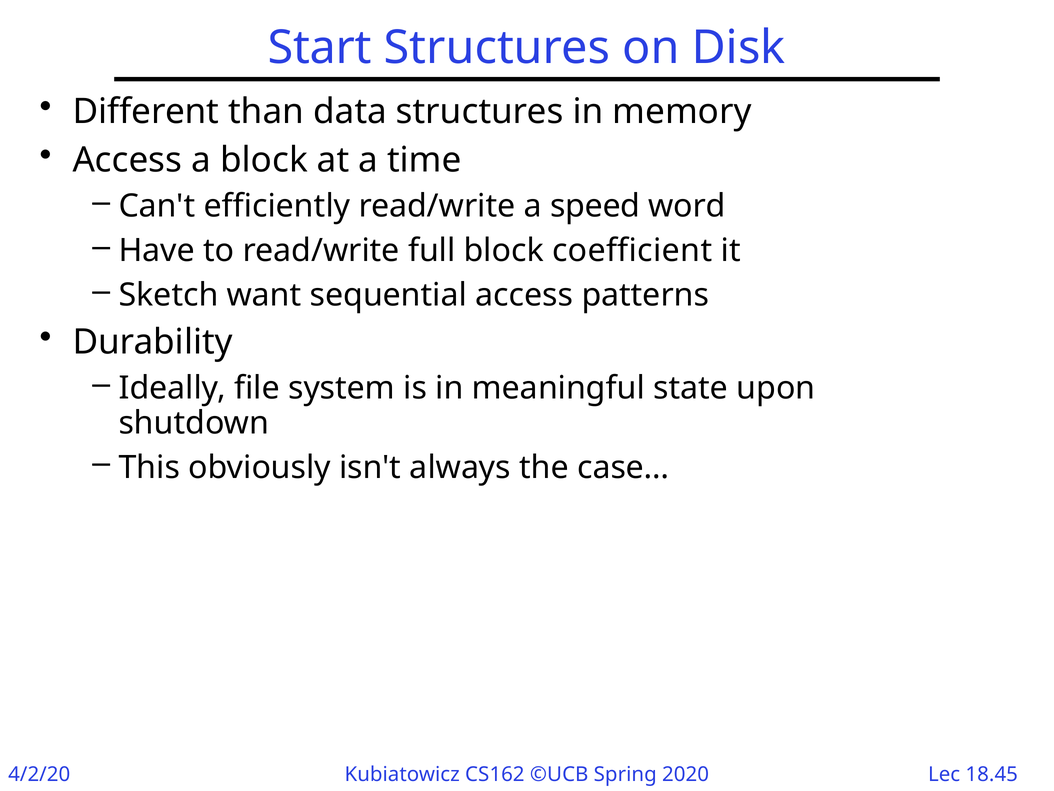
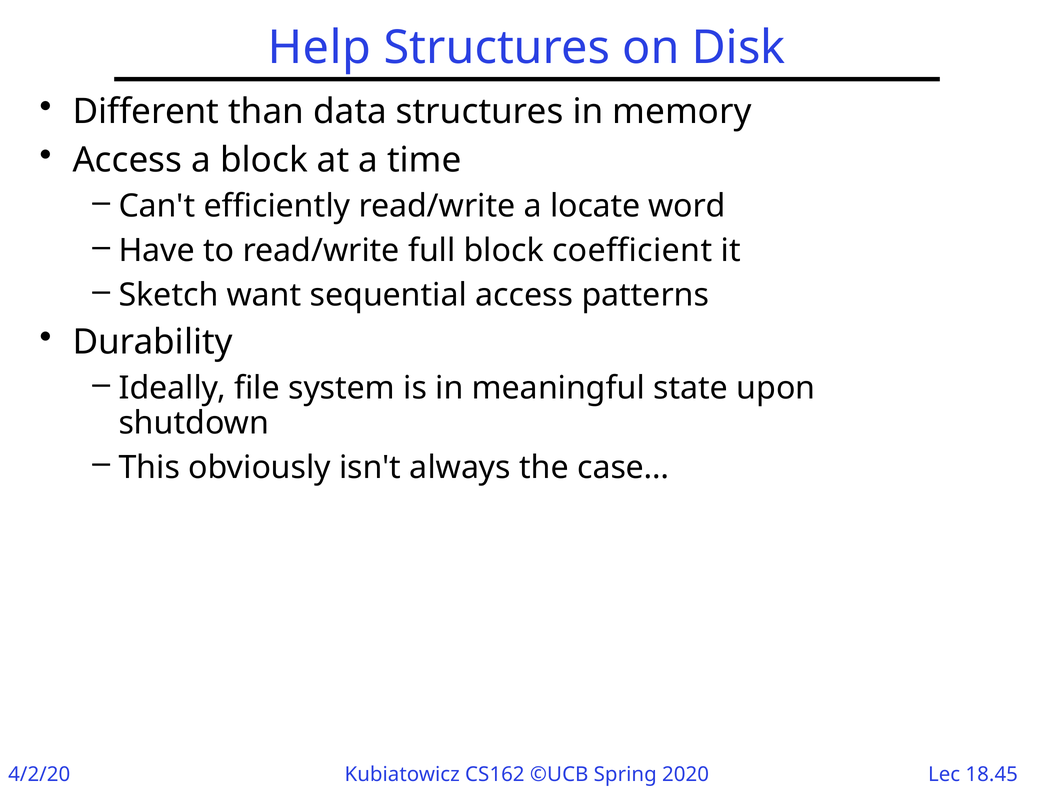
Start: Start -> Help (319, 48)
speed: speed -> locate (595, 206)
